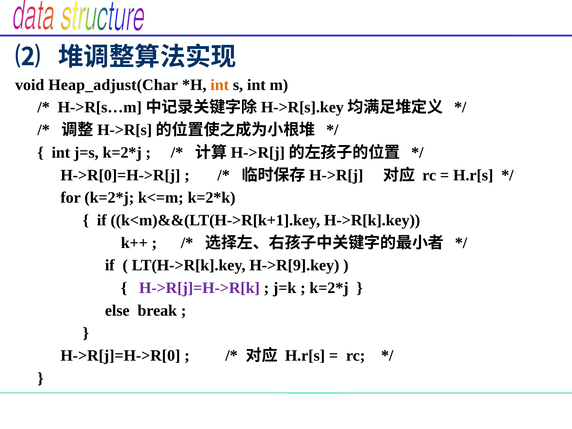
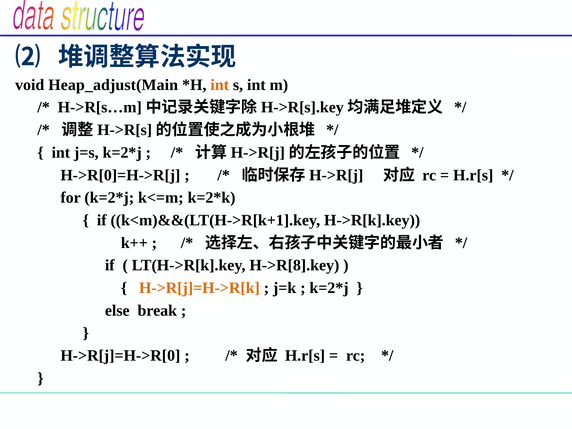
Heap_adjust(Char: Heap_adjust(Char -> Heap_adjust(Main (113, 85)
H->R[9].key: H->R[9].key -> H->R[8].key (294, 265)
H->R[j]=H->R[k colour: purple -> orange (199, 288)
